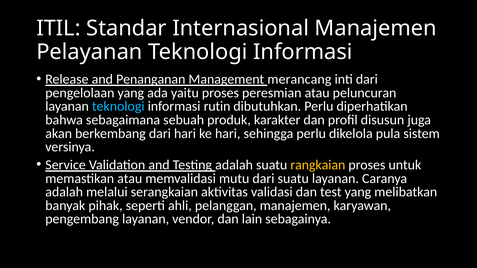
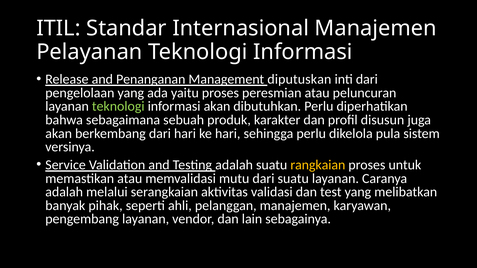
merancang: merancang -> diputuskan (299, 79)
teknologi colour: light blue -> light green (118, 107)
informasi rutin: rutin -> akan (217, 107)
